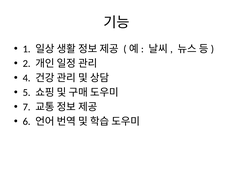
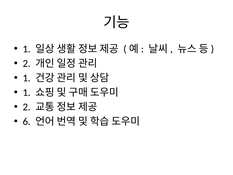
4: 4 -> 1 (27, 78)
5: 5 -> 1 (27, 92)
7: 7 -> 2 (27, 107)
